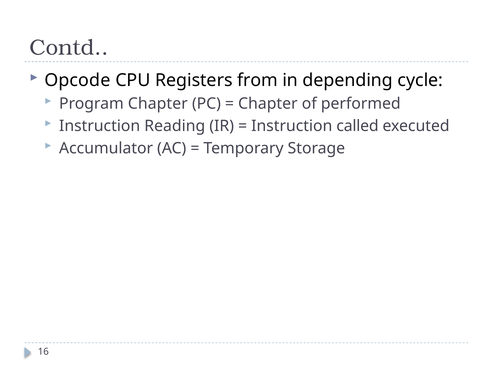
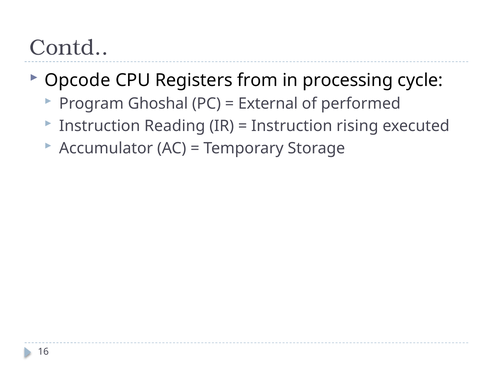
depending: depending -> processing (348, 80)
Program Chapter: Chapter -> Ghoshal (158, 103)
Chapter: Chapter -> External (268, 103)
called: called -> rising (357, 126)
